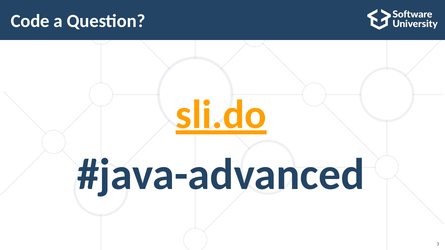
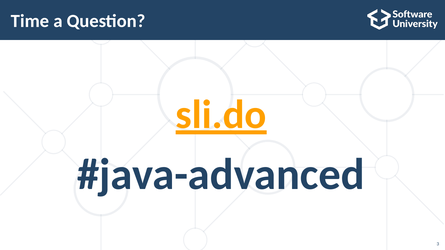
Code: Code -> Time (30, 21)
